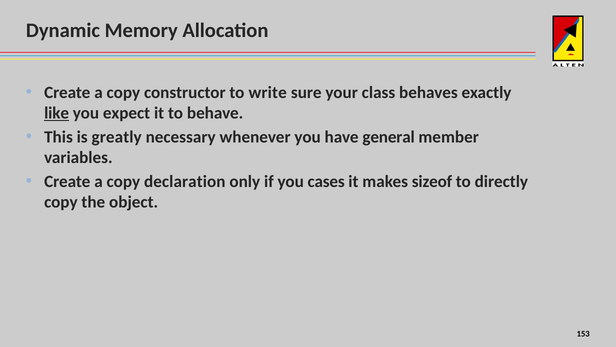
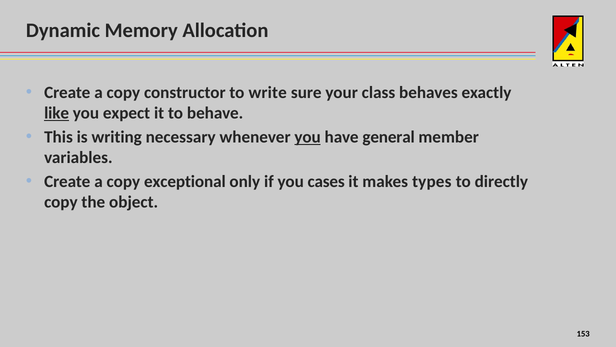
greatly: greatly -> writing (117, 137)
you underline: none -> present (308, 137)
declaration: declaration -> exceptional (185, 181)
sizeof: sizeof -> types (432, 181)
